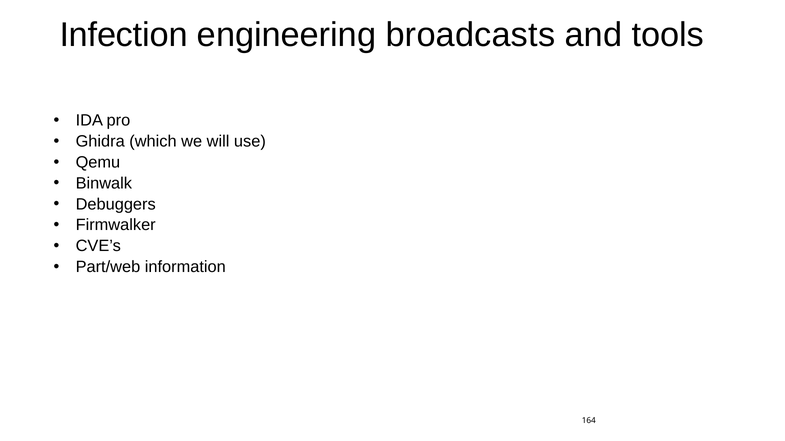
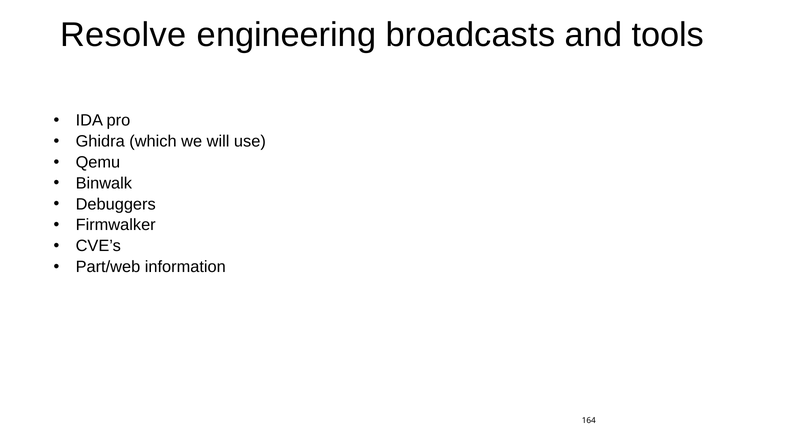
Infection: Infection -> Resolve (123, 35)
